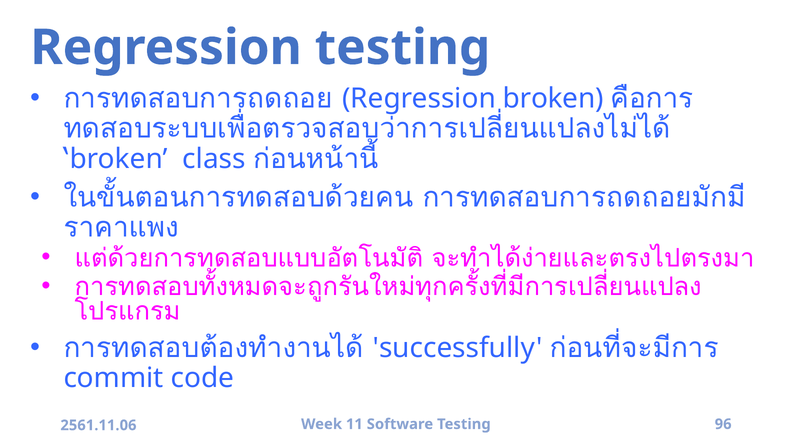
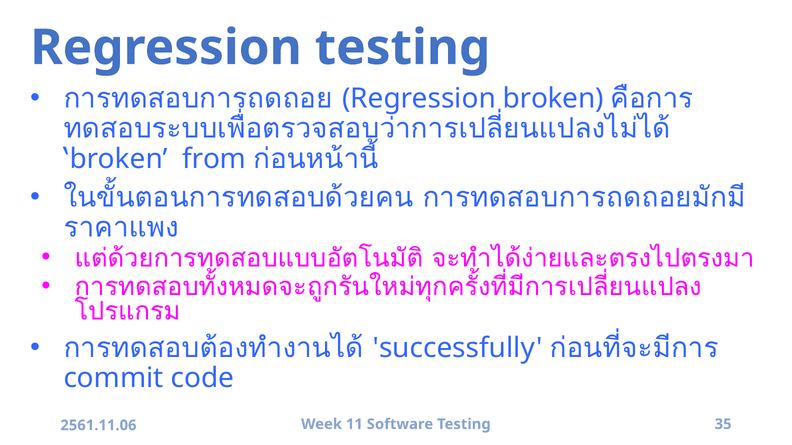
class: class -> from (214, 159)
96: 96 -> 35 (723, 425)
